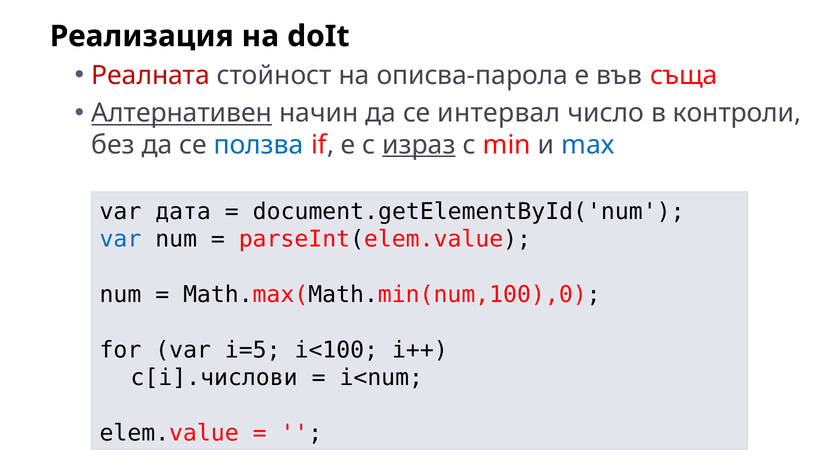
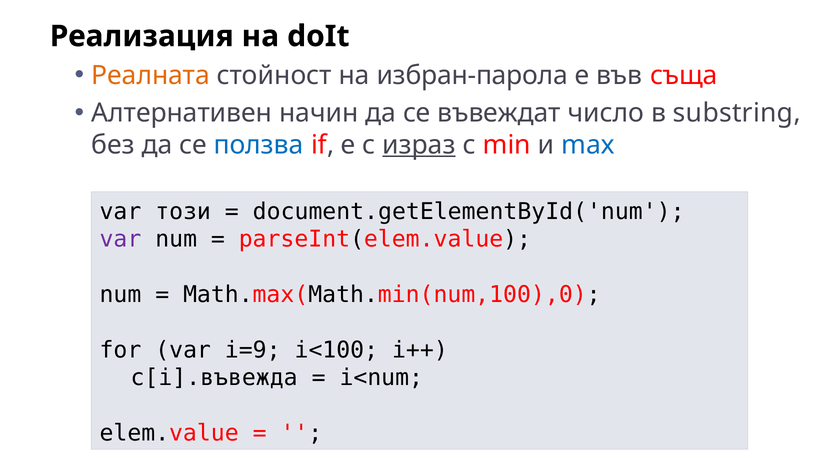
Реалната colour: red -> orange (151, 76)
описва-парола: описва-парола -> избран-парола (472, 76)
Алтернативен underline: present -> none (182, 113)
интервал: интервал -> въвеждат (499, 113)
контроли: контроли -> substring (737, 113)
дата: дата -> този (183, 212)
var colour: blue -> purple (120, 239)
i=5: i=5 -> i=9 (253, 350)
c[i].числови: c[i].числови -> c[i].въвежда (214, 378)
